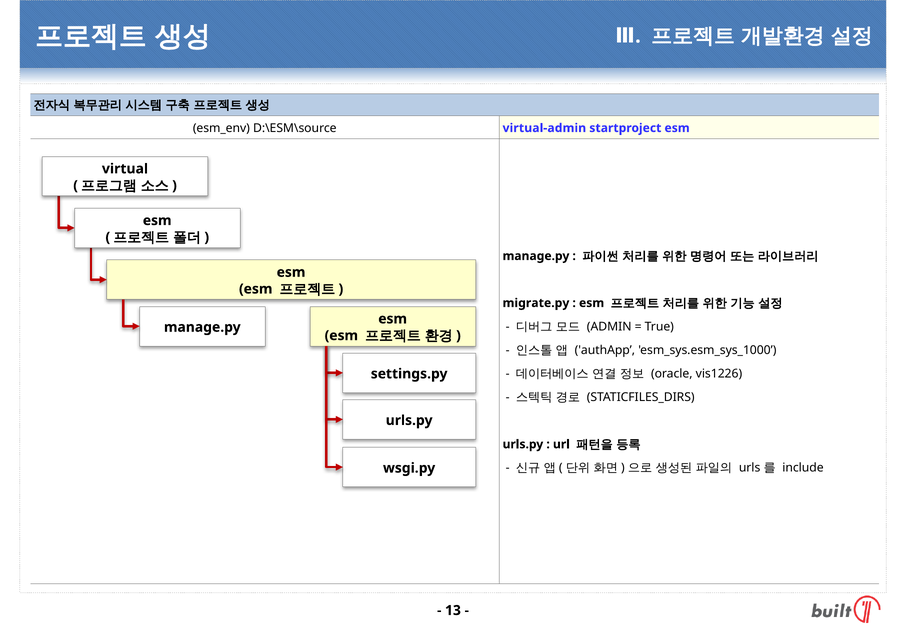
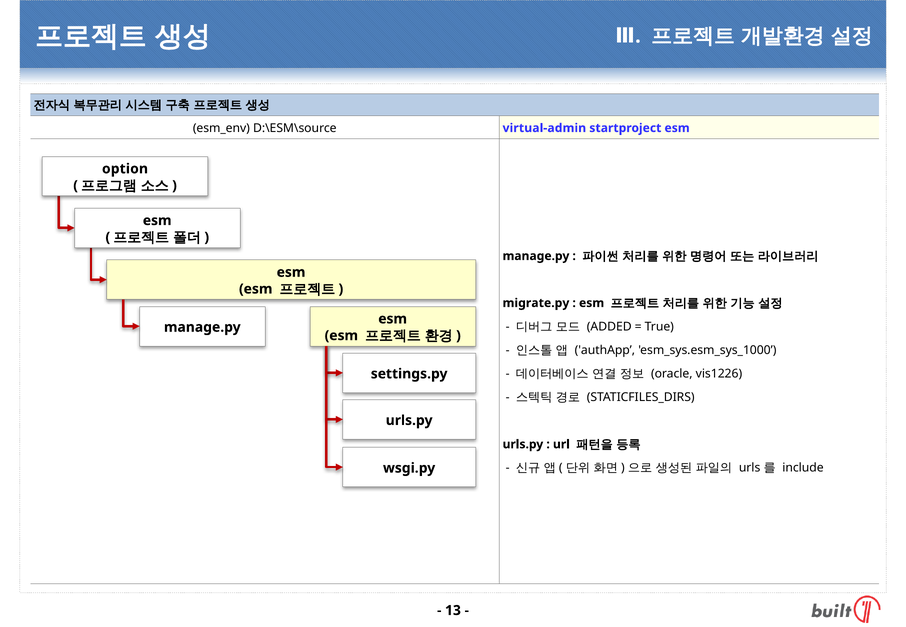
virtual: virtual -> option (125, 169)
ADMIN: ADMIN -> ADDED (609, 327)
